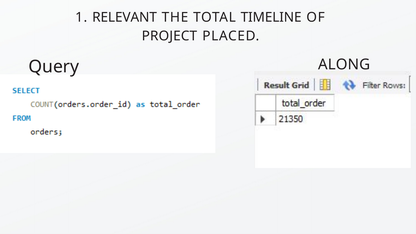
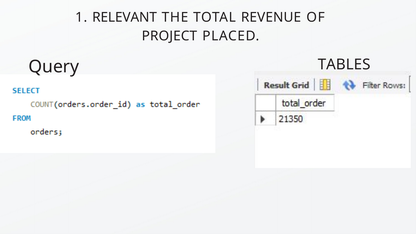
TIMELINE: TIMELINE -> REVENUE (271, 17)
ALONG: ALONG -> TABLES (344, 65)
